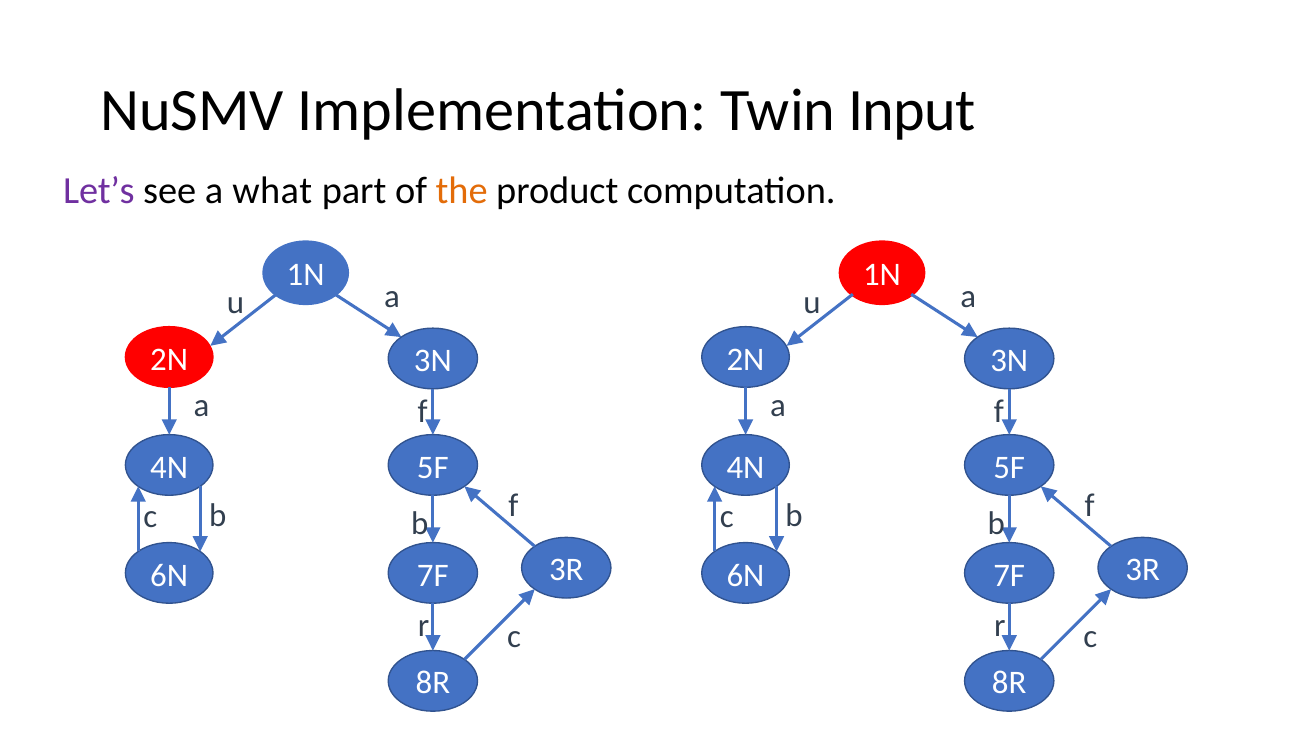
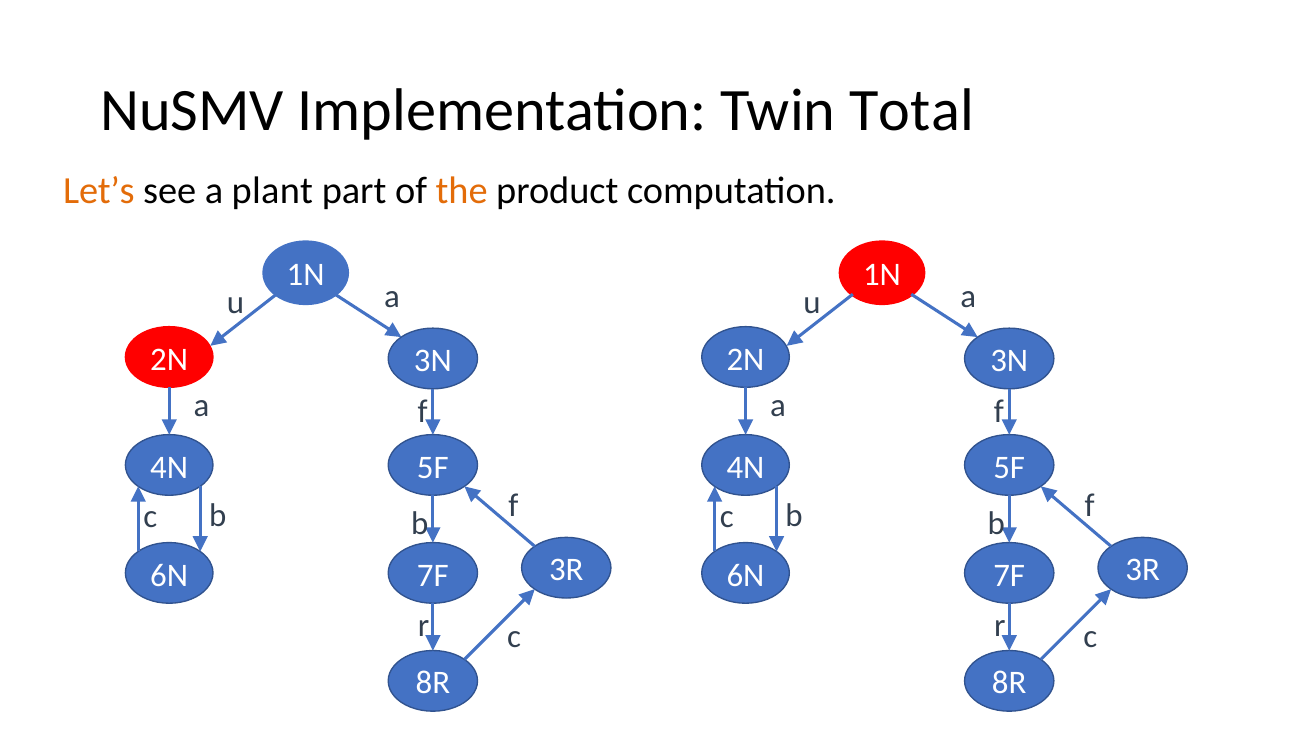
Input: Input -> Total (912, 110)
Let’s colour: purple -> orange (99, 191)
what: what -> plant (272, 191)
